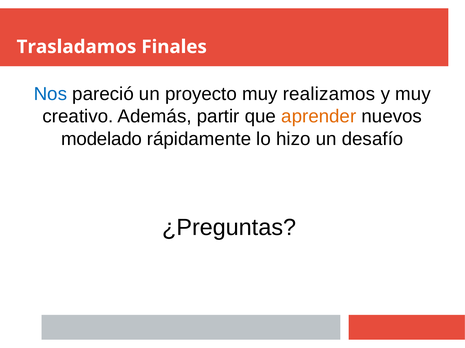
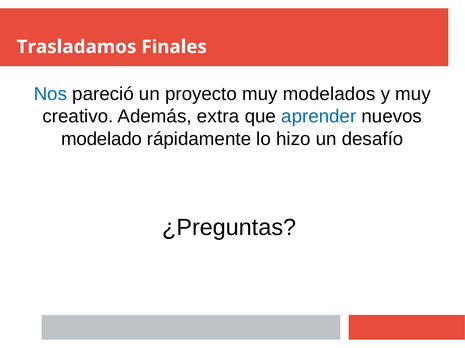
realizamos: realizamos -> modelados (329, 94)
partir: partir -> extra (218, 117)
aprender colour: orange -> blue (319, 117)
